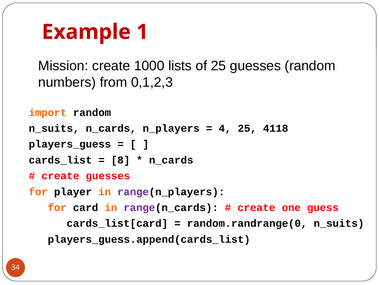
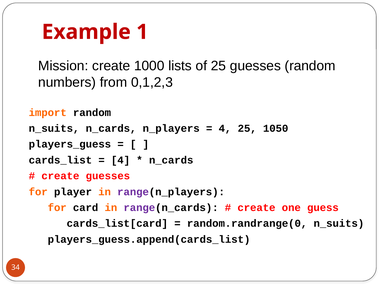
4118: 4118 -> 1050 (276, 128)
8: 8 -> 4 (121, 160)
